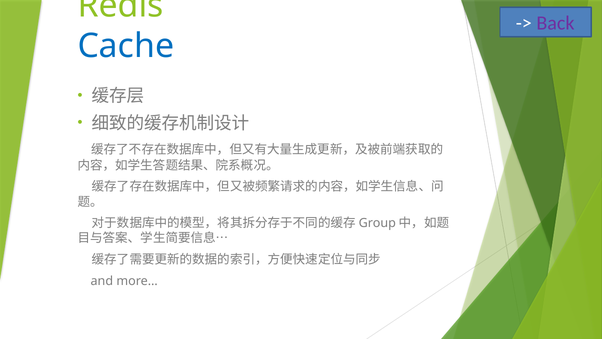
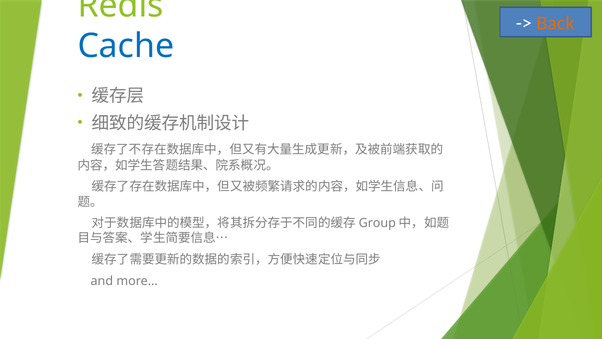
Back colour: purple -> orange (555, 23)
